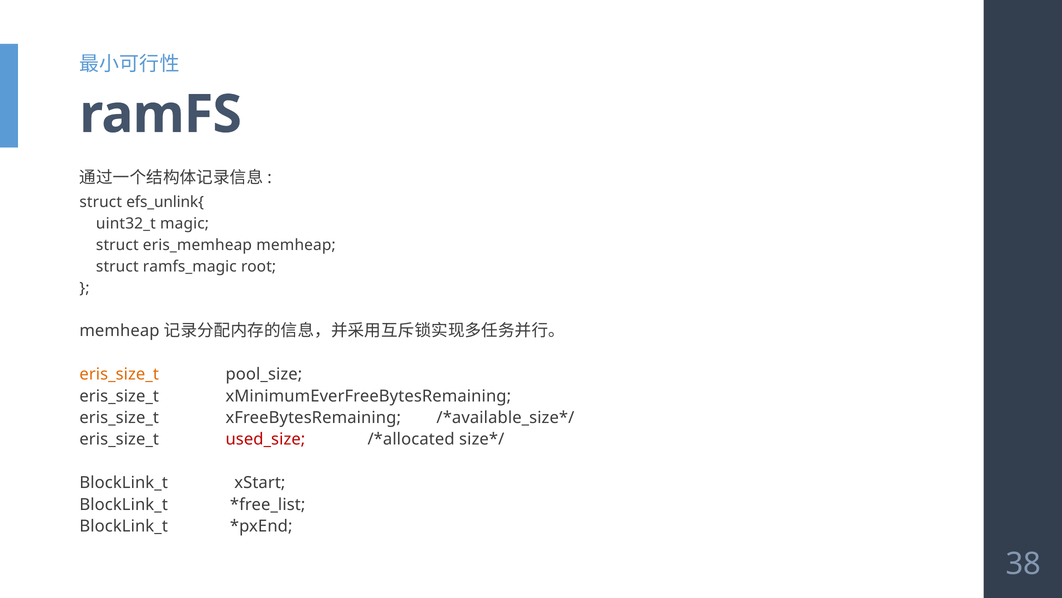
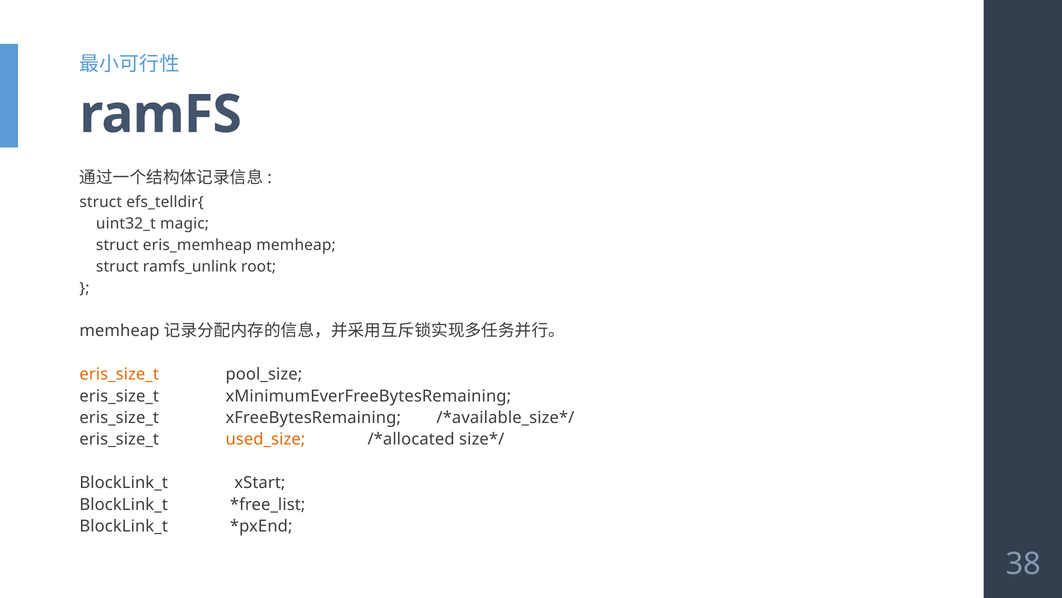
efs_unlink{: efs_unlink{ -> efs_telldir{ (165, 202)
ramfs_magic: ramfs_magic -> ramfs_unlink (190, 266)
used_size colour: red -> orange (265, 439)
